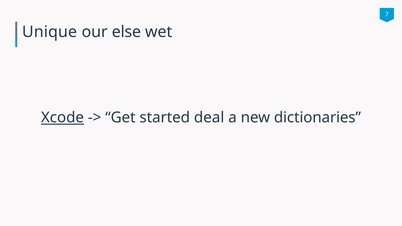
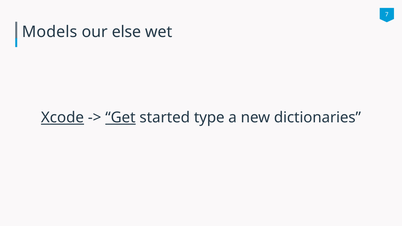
Unique: Unique -> Models (50, 32)
Get underline: none -> present (120, 118)
deal: deal -> type (209, 118)
